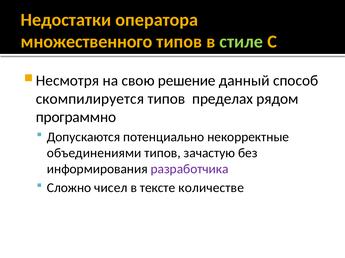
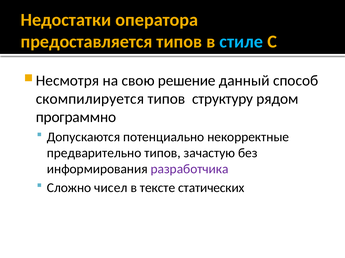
множественного: множественного -> предоставляется (87, 42)
стиле colour: light green -> light blue (241, 42)
пределах: пределах -> структуру (223, 99)
объединениями: объединениями -> предварительно (94, 153)
количестве: количестве -> статических (211, 188)
